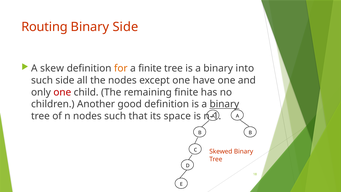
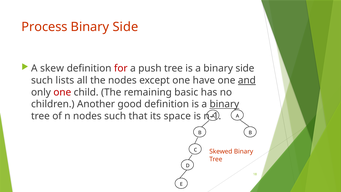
Routing: Routing -> Process (44, 27)
for colour: orange -> red (121, 68)
a finite: finite -> push (150, 68)
a binary into: into -> side (245, 68)
such side: side -> lists (65, 80)
and underline: none -> present (247, 80)
remaining finite: finite -> basic (186, 92)
